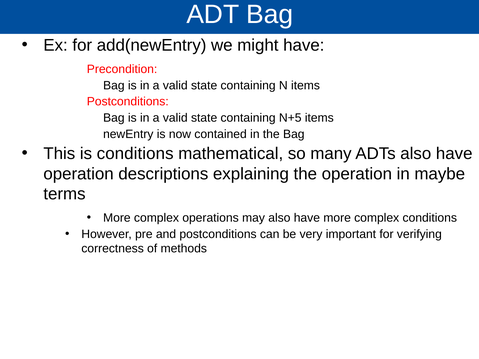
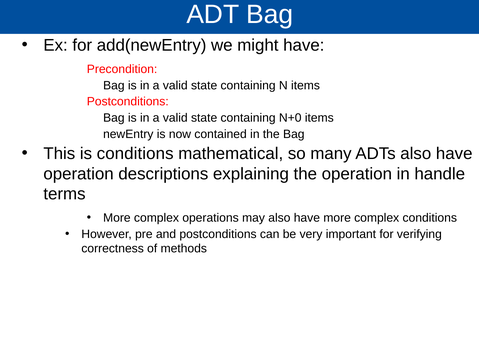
N+5: N+5 -> N+0 (290, 118)
maybe: maybe -> handle (440, 174)
